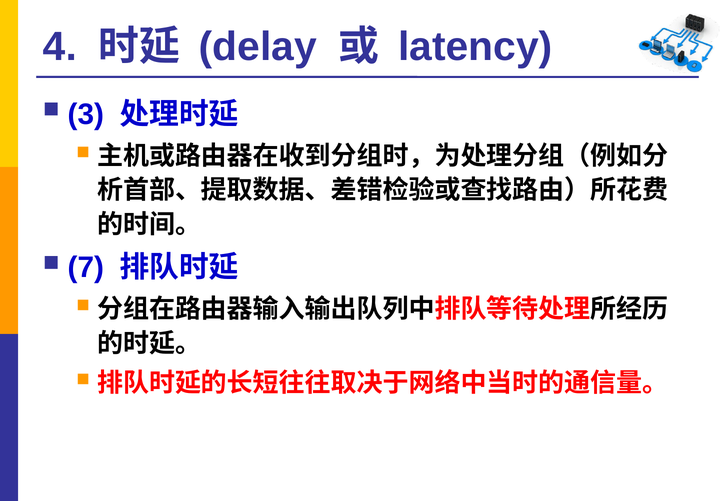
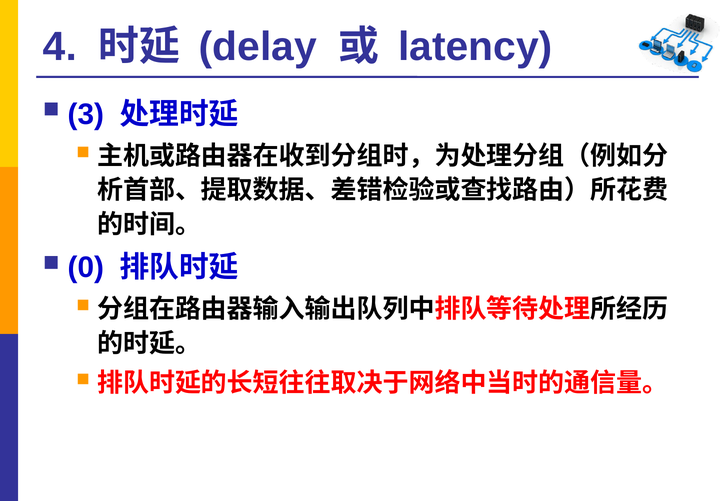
7: 7 -> 0 (86, 268)
